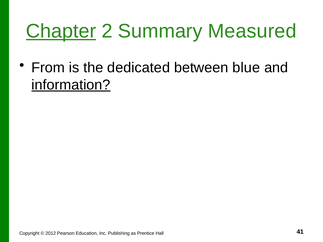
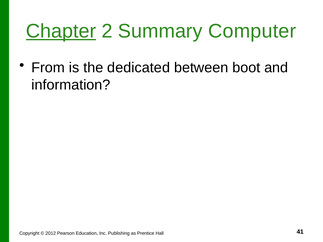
Measured: Measured -> Computer (252, 31)
blue: blue -> boot (246, 68)
information underline: present -> none (71, 85)
